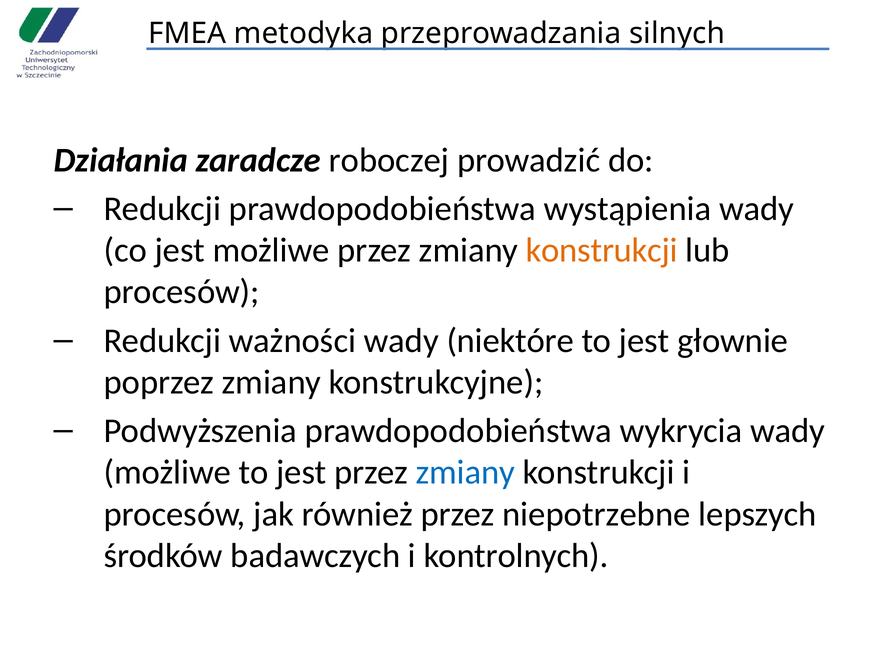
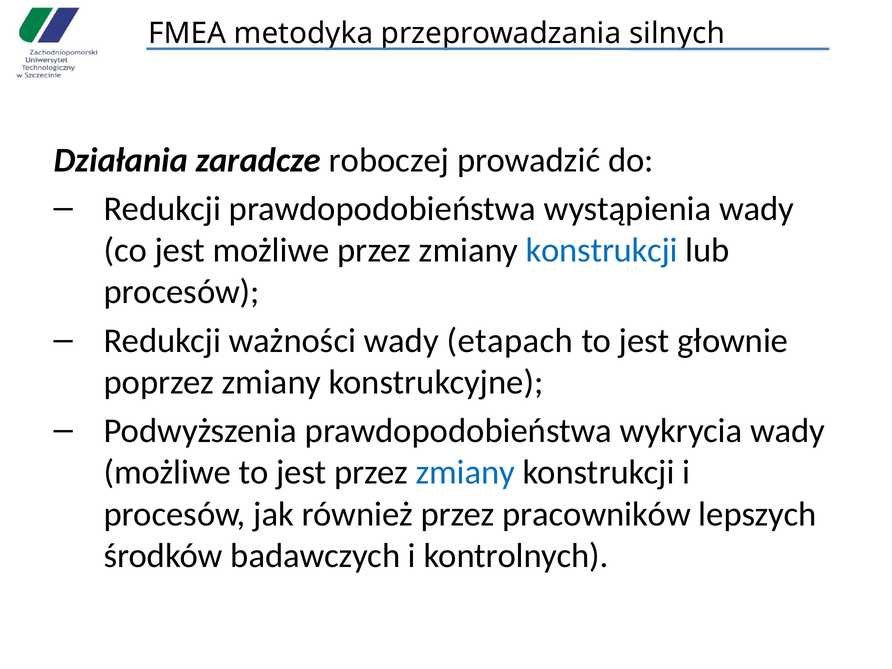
konstrukcji colour: orange -> blue (602, 250)
niektóre: niektóre -> etapach (510, 341)
niepotrzebne: niepotrzebne -> pracowników (597, 514)
